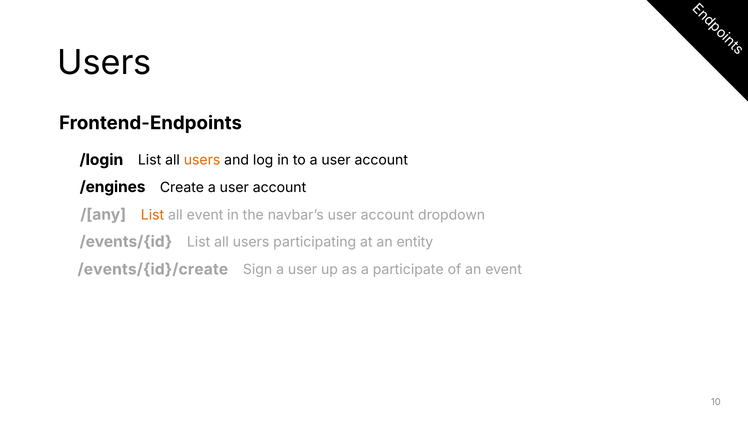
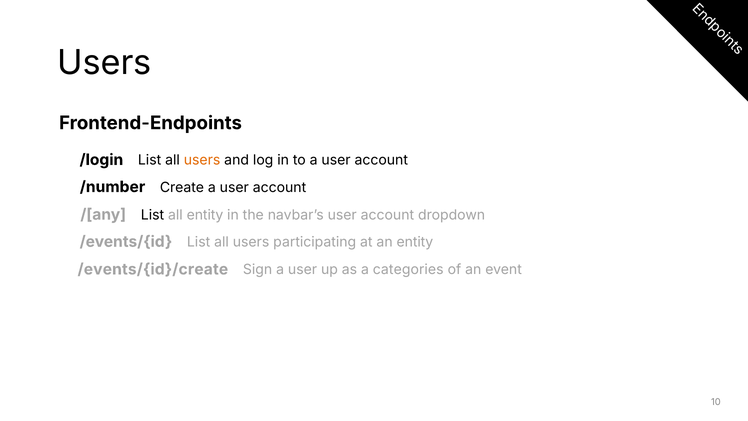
/engines: /engines -> /number (112, 187)
List colour: orange -> black (153, 215)
all event: event -> entity (205, 215)
participate: participate -> categories (408, 270)
